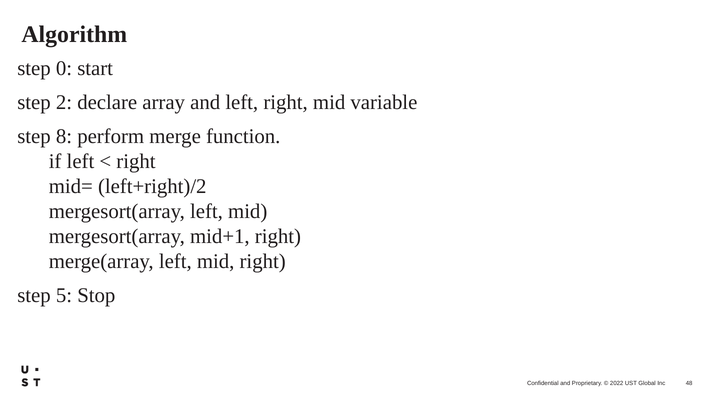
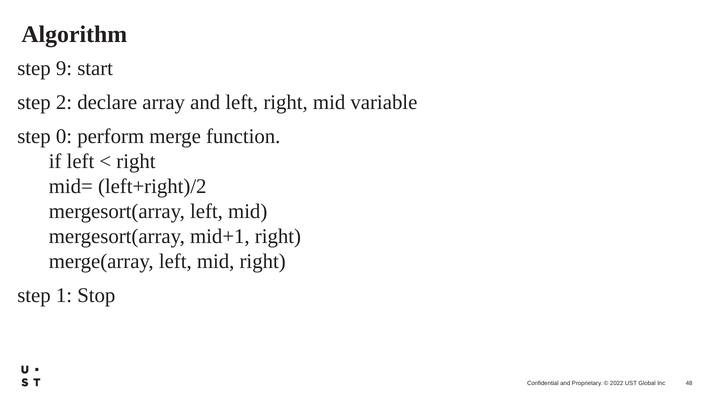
0: 0 -> 9 (64, 68)
8: 8 -> 0 (64, 136)
5: 5 -> 1 (64, 295)
